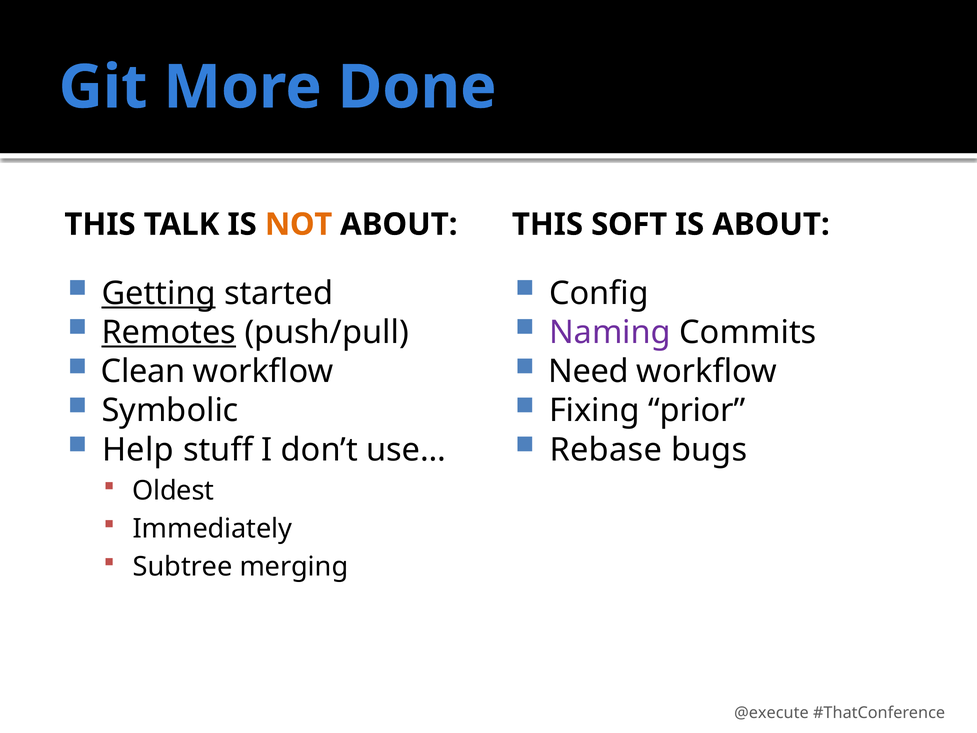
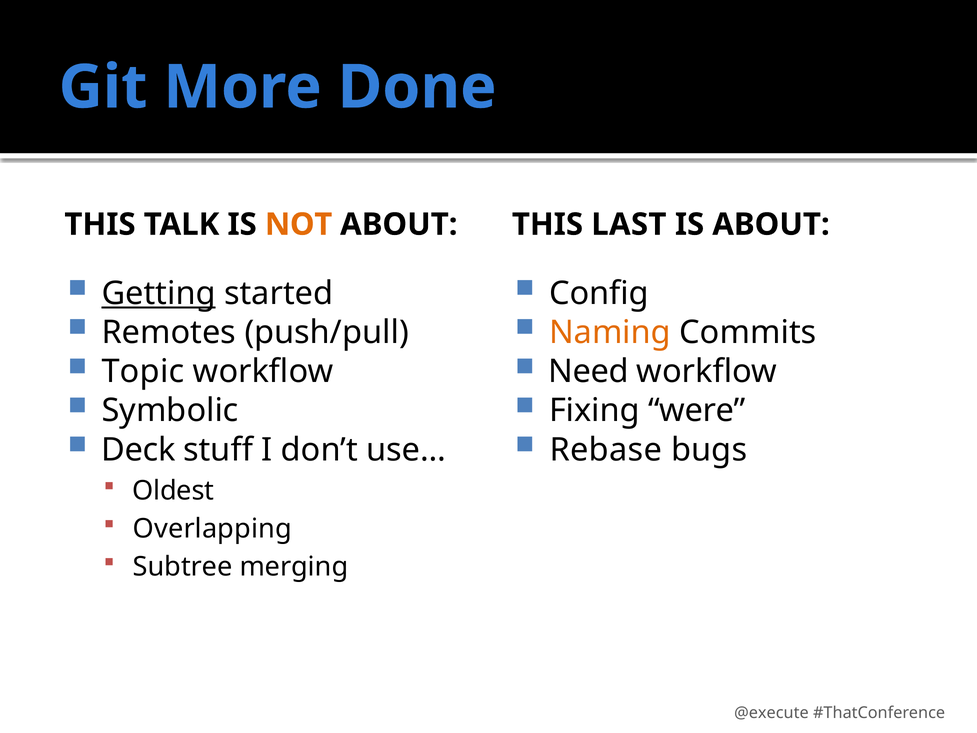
SOFT: SOFT -> LAST (629, 224)
Remotes underline: present -> none (169, 332)
Naming colour: purple -> orange (610, 332)
Clean: Clean -> Topic (143, 371)
prior: prior -> were (697, 411)
Help: Help -> Deck (138, 450)
Immediately: Immediately -> Overlapping (212, 529)
